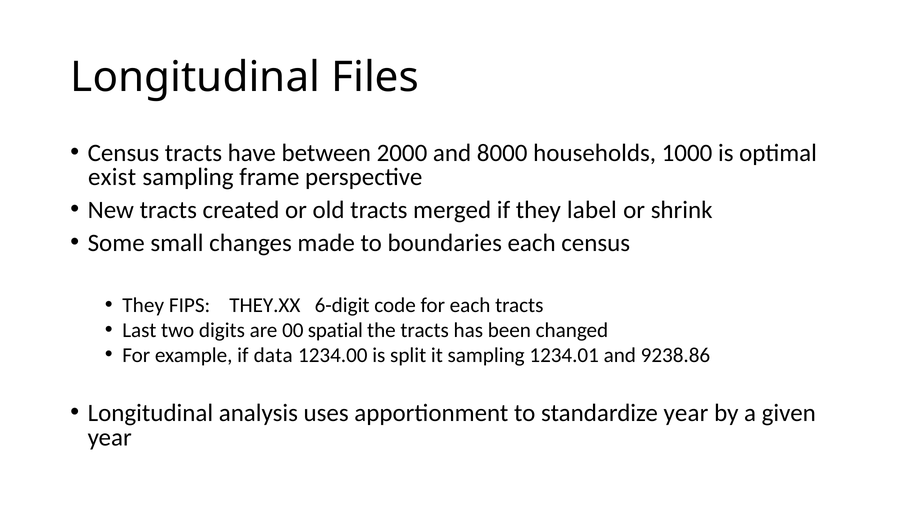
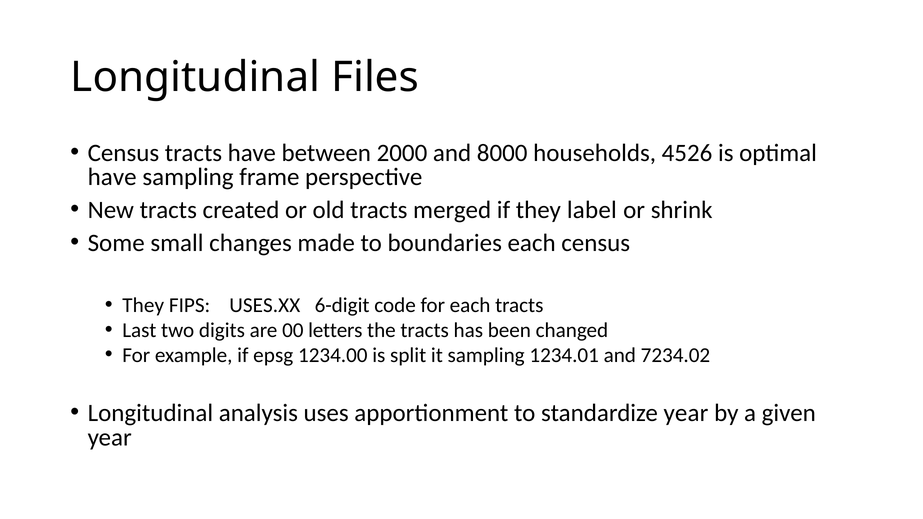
1000: 1000 -> 4526 (687, 153)
exist: exist -> have (112, 177)
THEY.XX: THEY.XX -> USES.XX (265, 305)
spatial: spatial -> letters (335, 330)
data: data -> epsg (273, 355)
9238.86: 9238.86 -> 7234.02 (675, 355)
